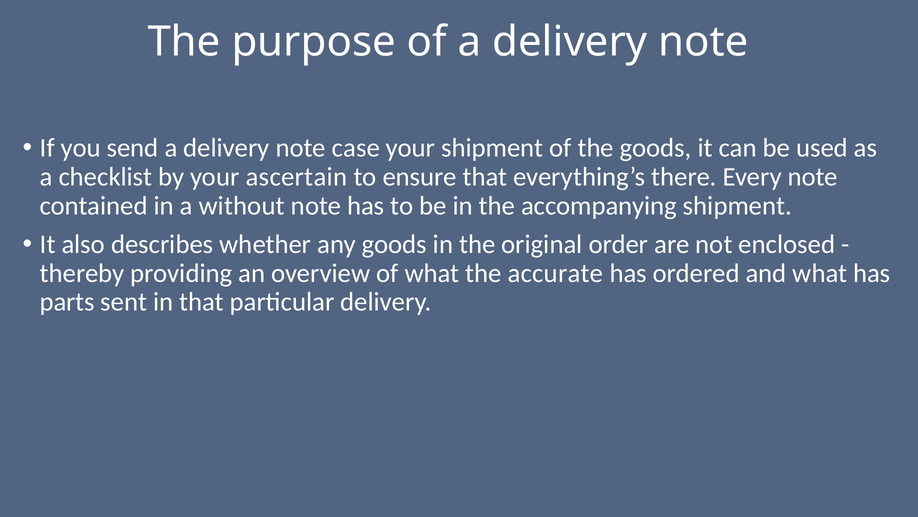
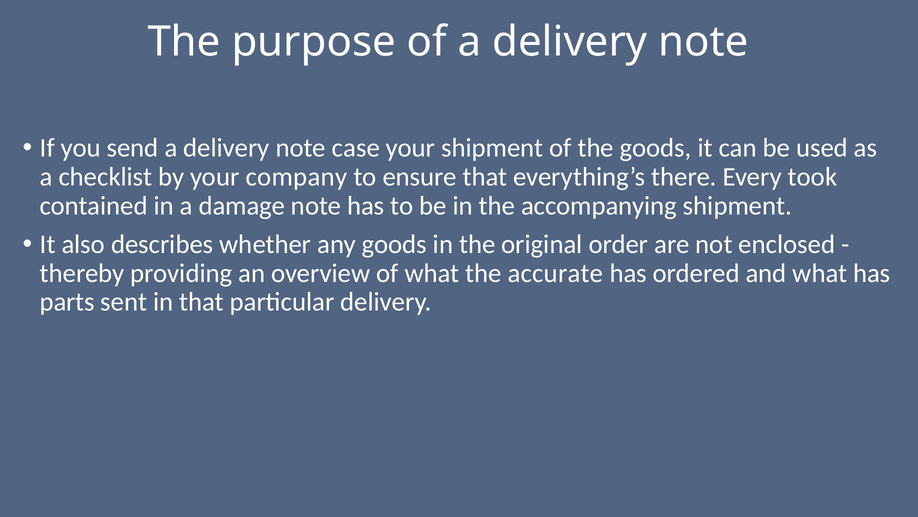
ascertain: ascertain -> company (296, 177)
Every note: note -> took (813, 177)
without: without -> damage (242, 206)
